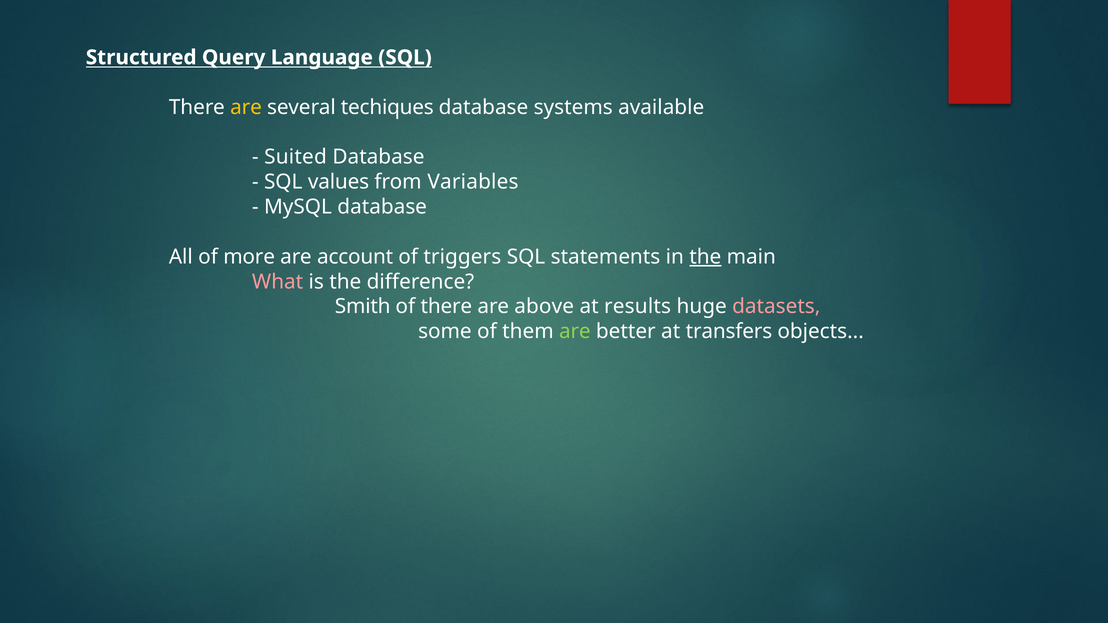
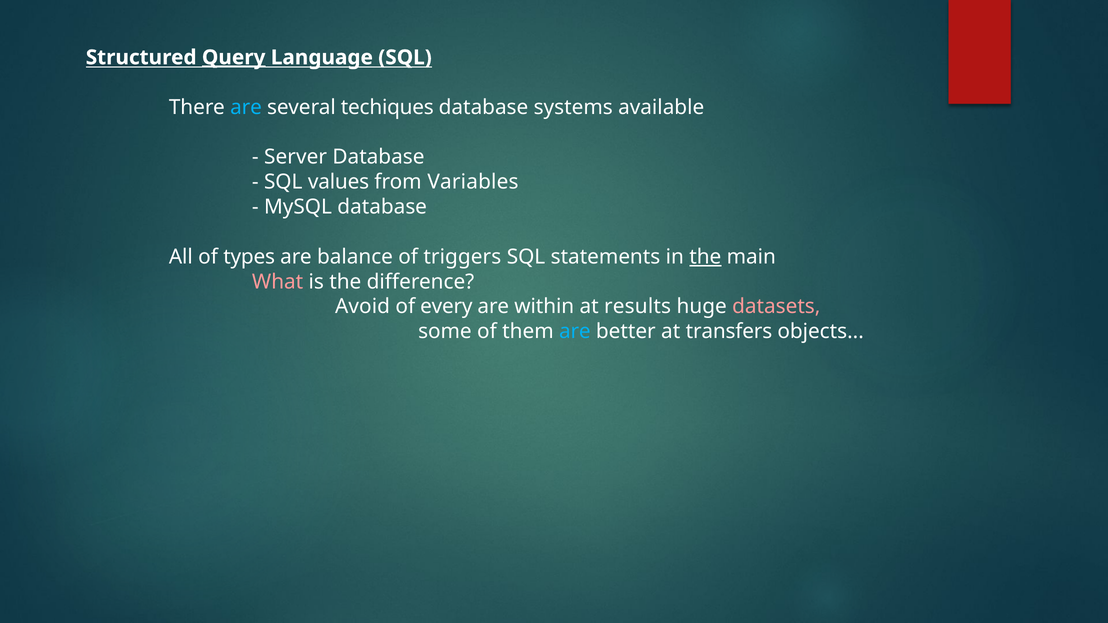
Query underline: none -> present (234, 57)
are colour: yellow -> light blue (246, 107)
Suited: Suited -> Server (296, 157)
more: more -> types (249, 257)
account: account -> balance (355, 257)
Smith: Smith -> Avoid (363, 307)
of there: there -> every (446, 307)
above: above -> within (544, 307)
are colour: light green -> light blue (575, 332)
